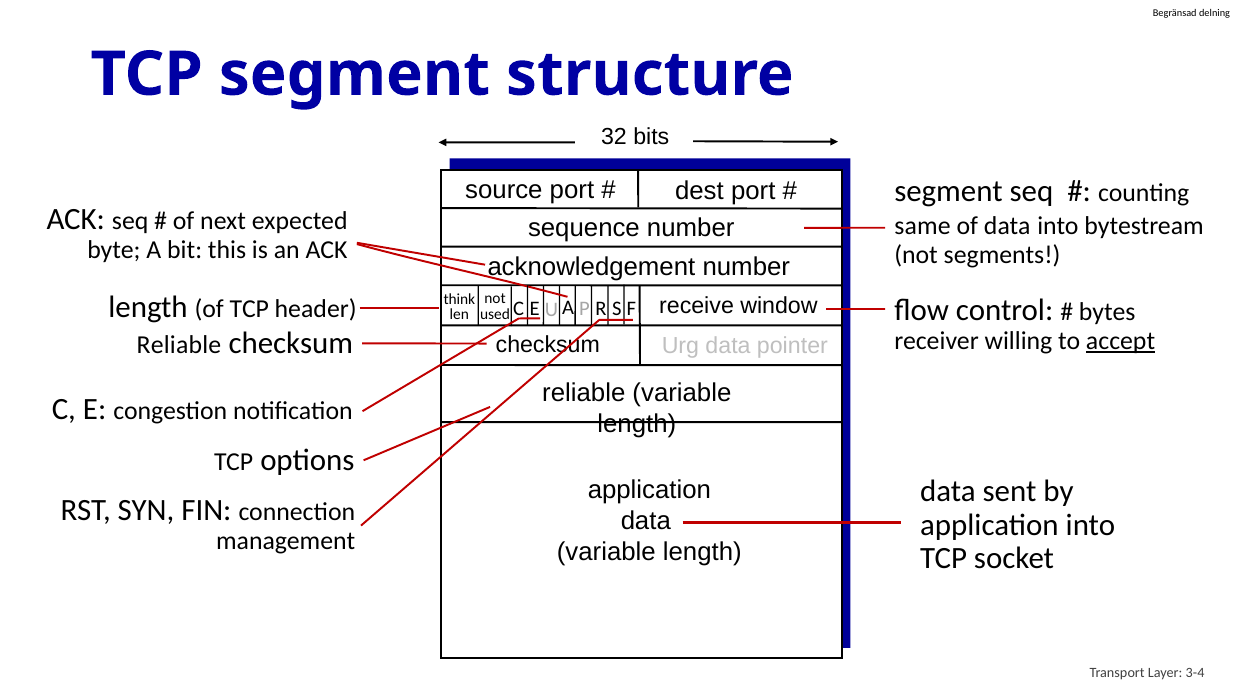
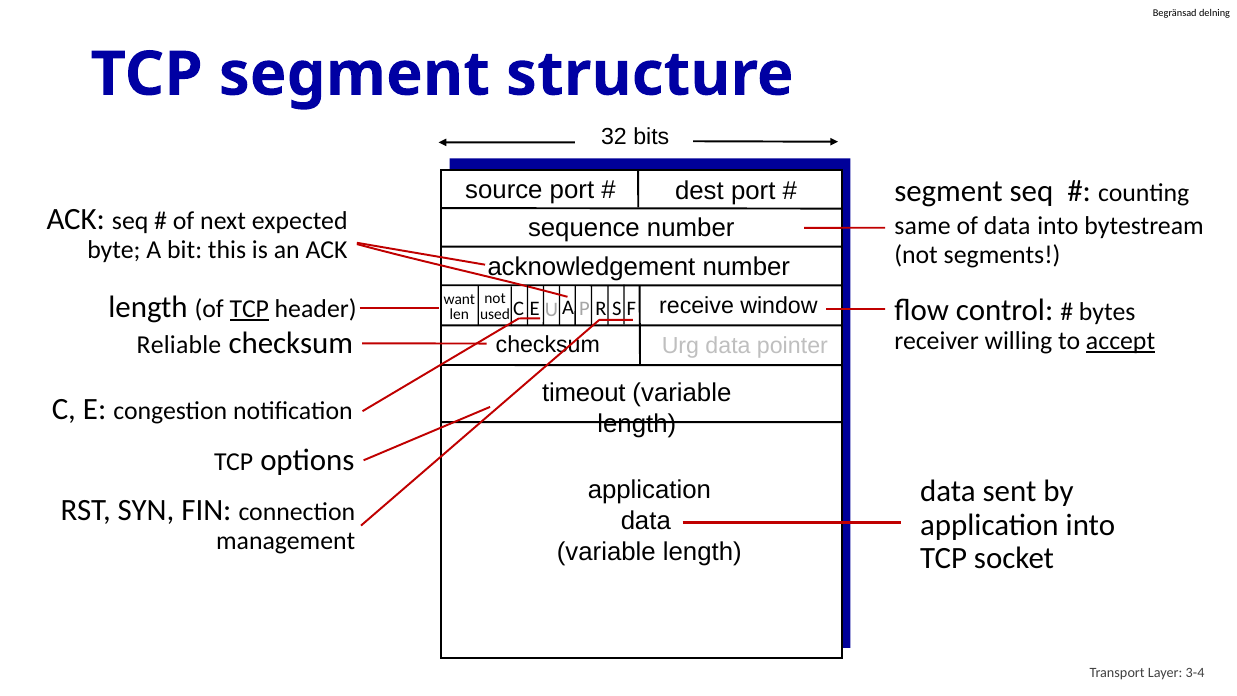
think: think -> want (459, 299)
TCP underline: none -> present (249, 309)
reliable: reliable -> timeout (584, 393)
